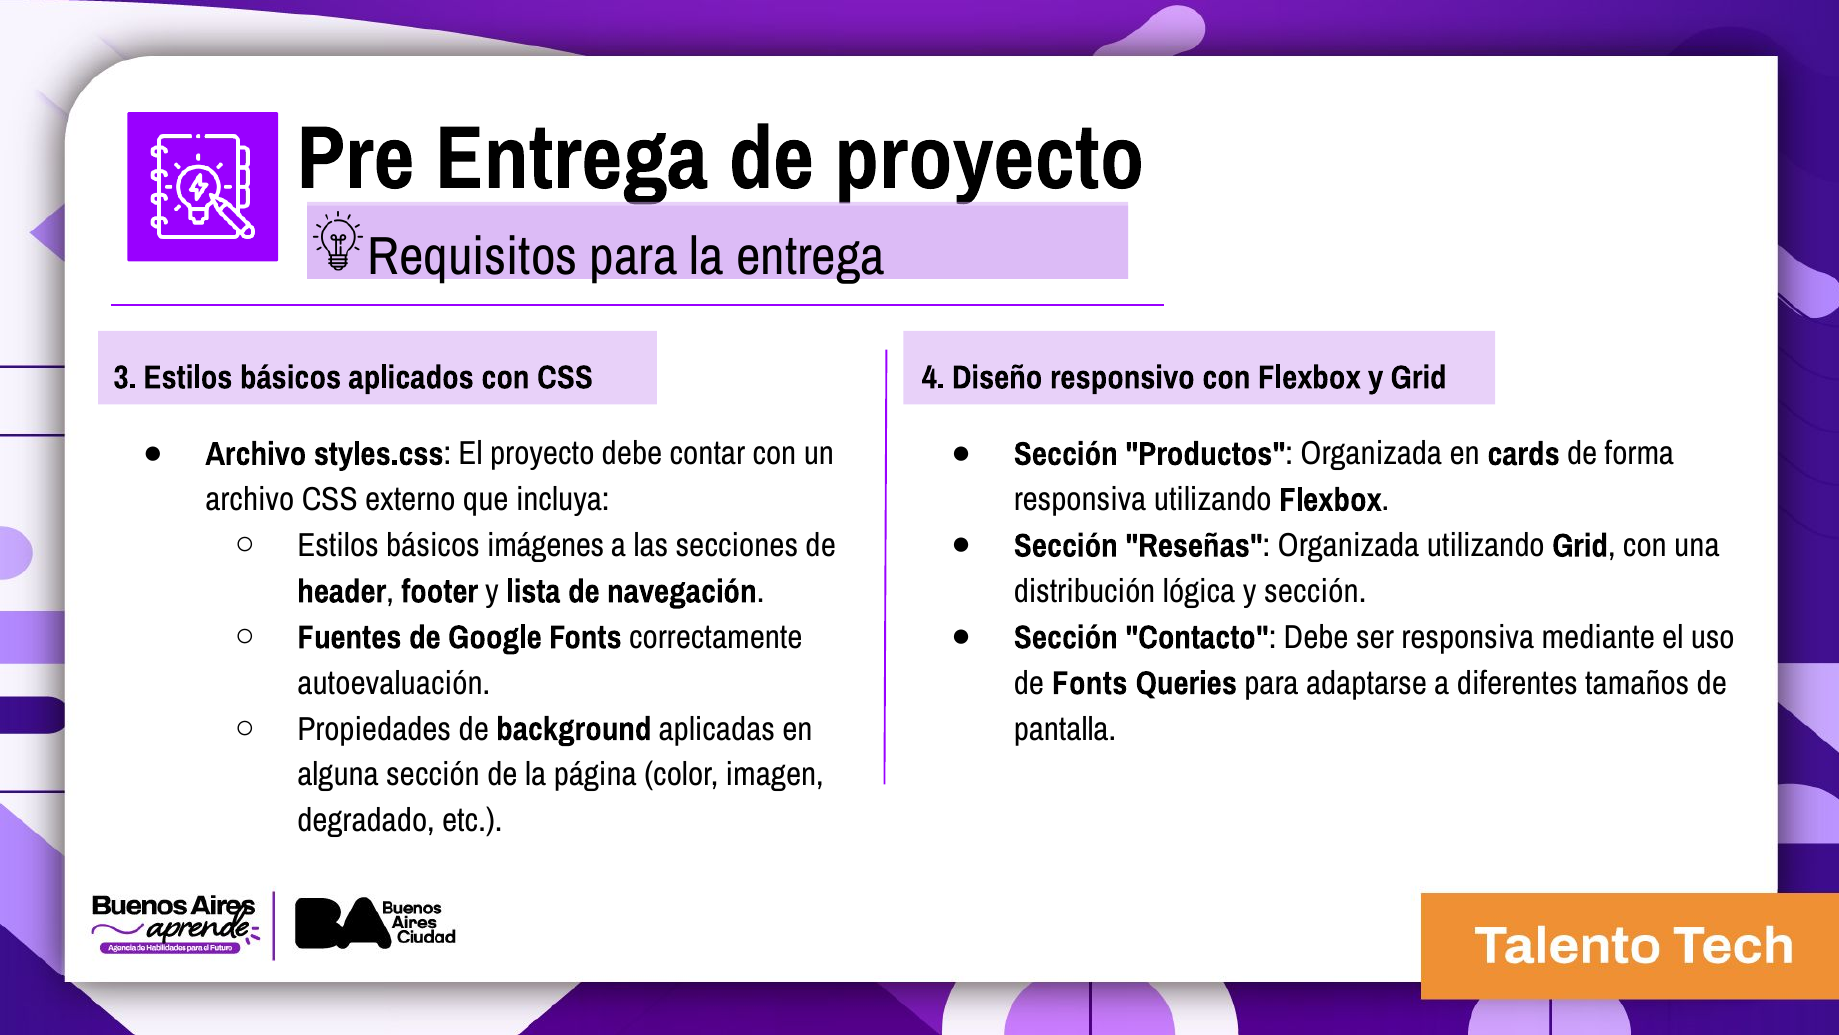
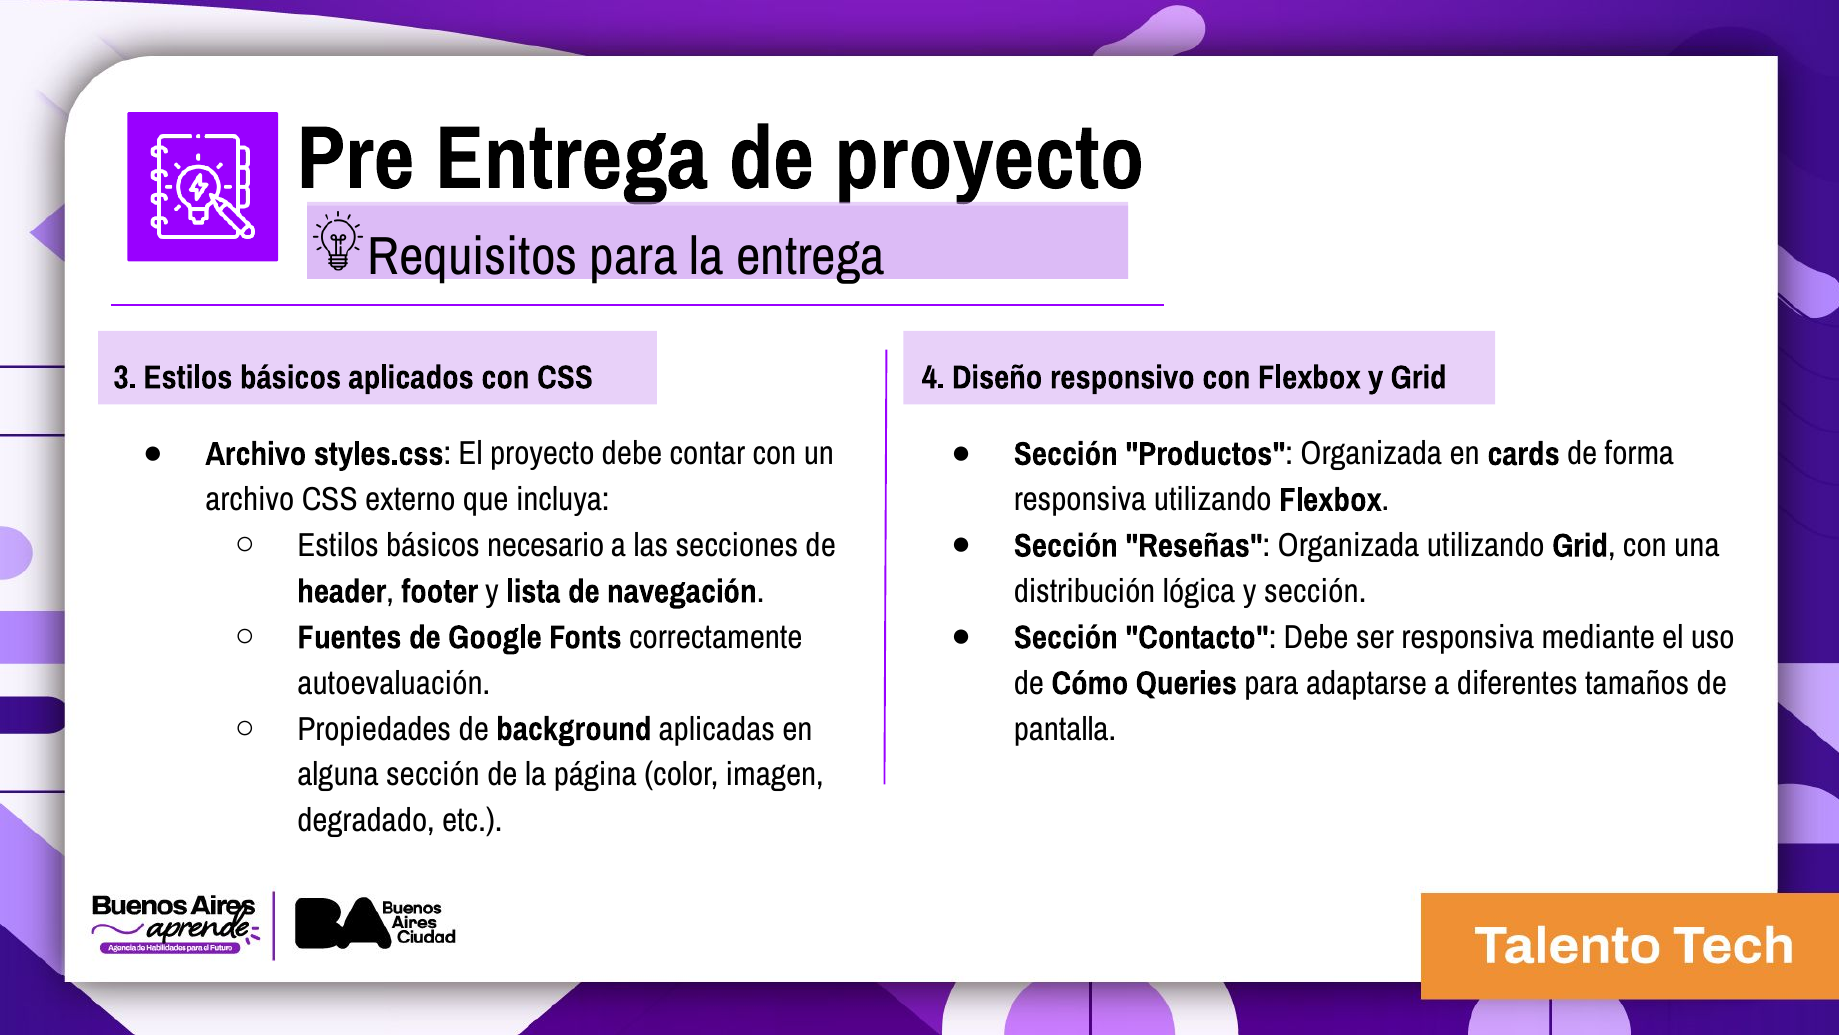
imágenes: imágenes -> necesario (546, 545)
de Fonts: Fonts -> Cómo (1090, 683)
